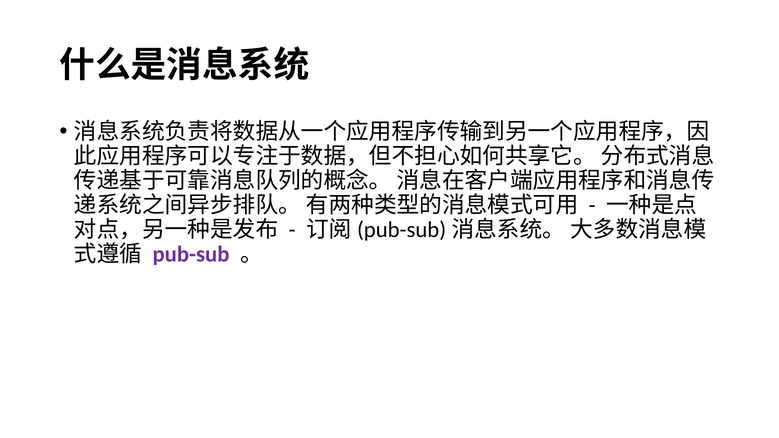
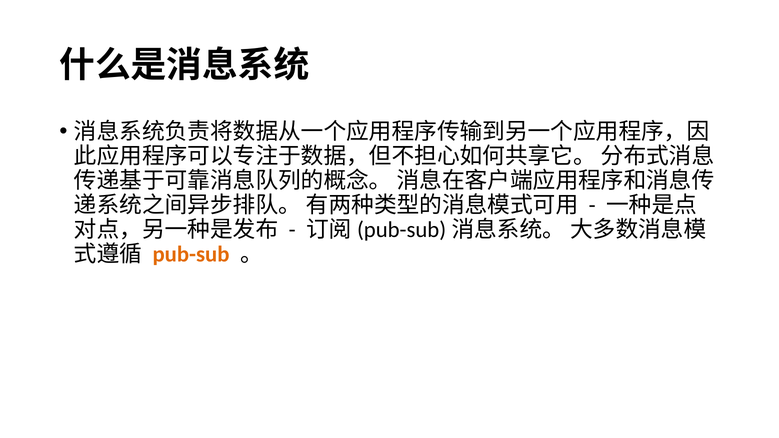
pub-sub colour: purple -> orange (191, 254)
